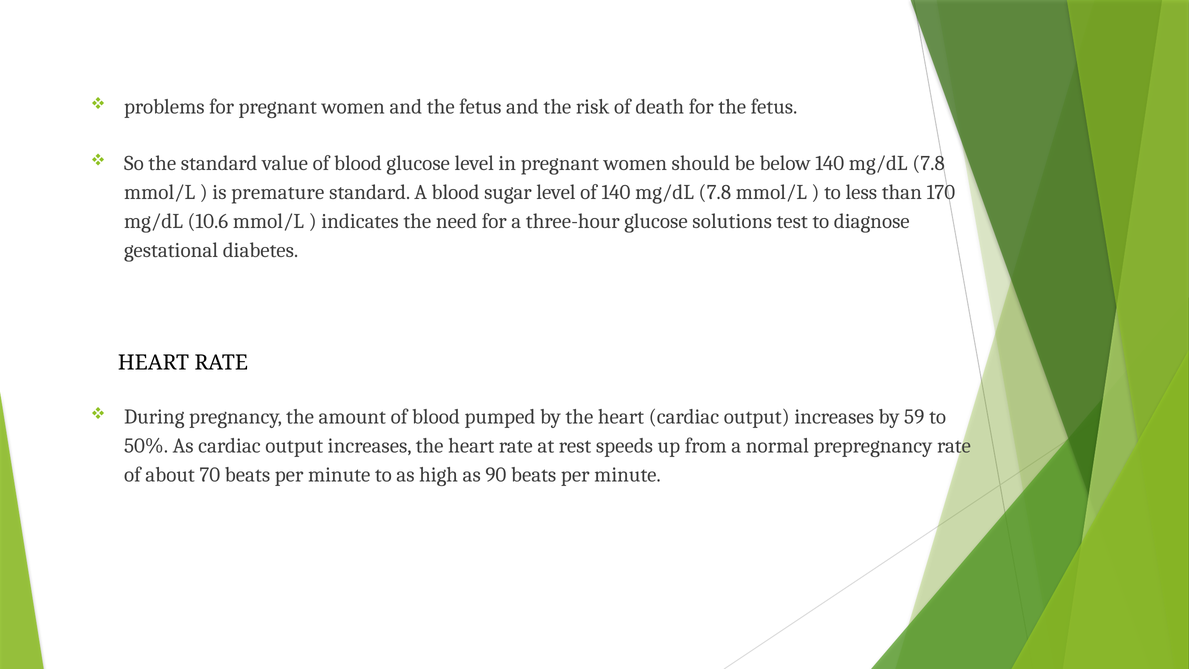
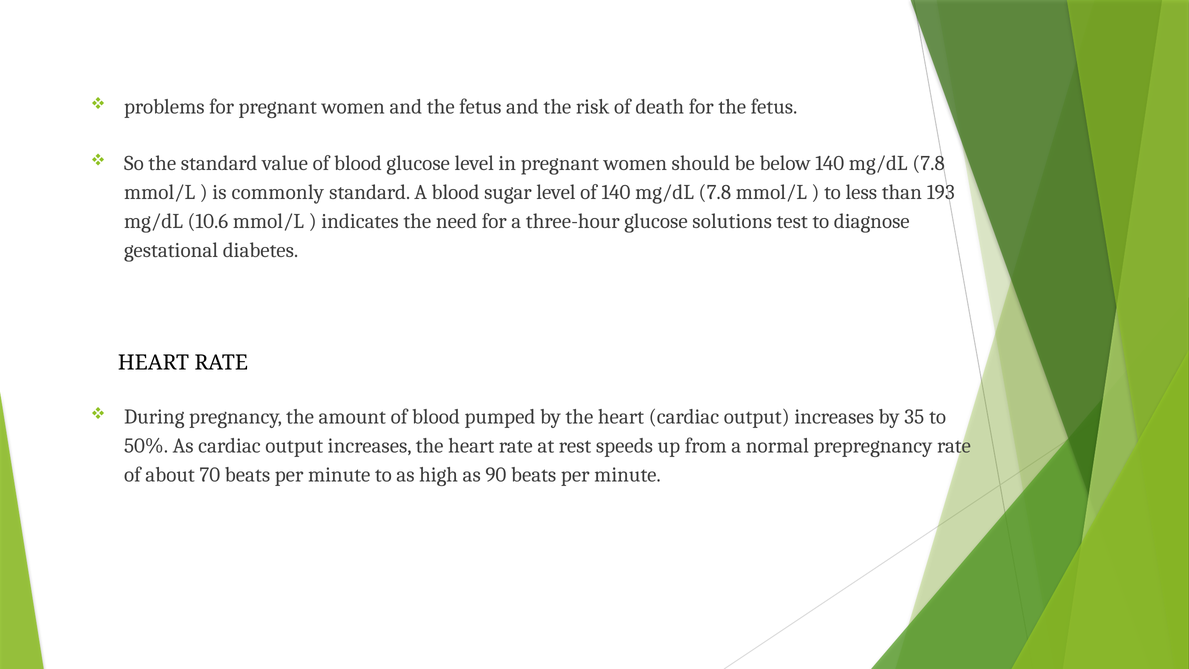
premature: premature -> commonly (278, 192)
170: 170 -> 193 (941, 192)
59: 59 -> 35 (914, 417)
